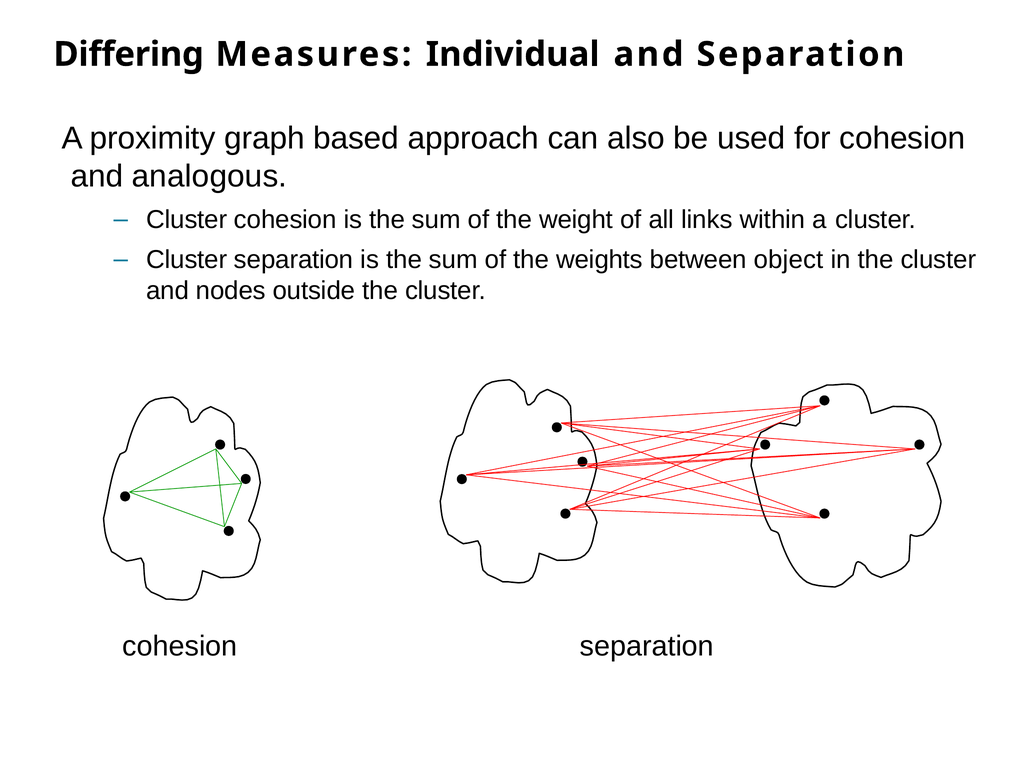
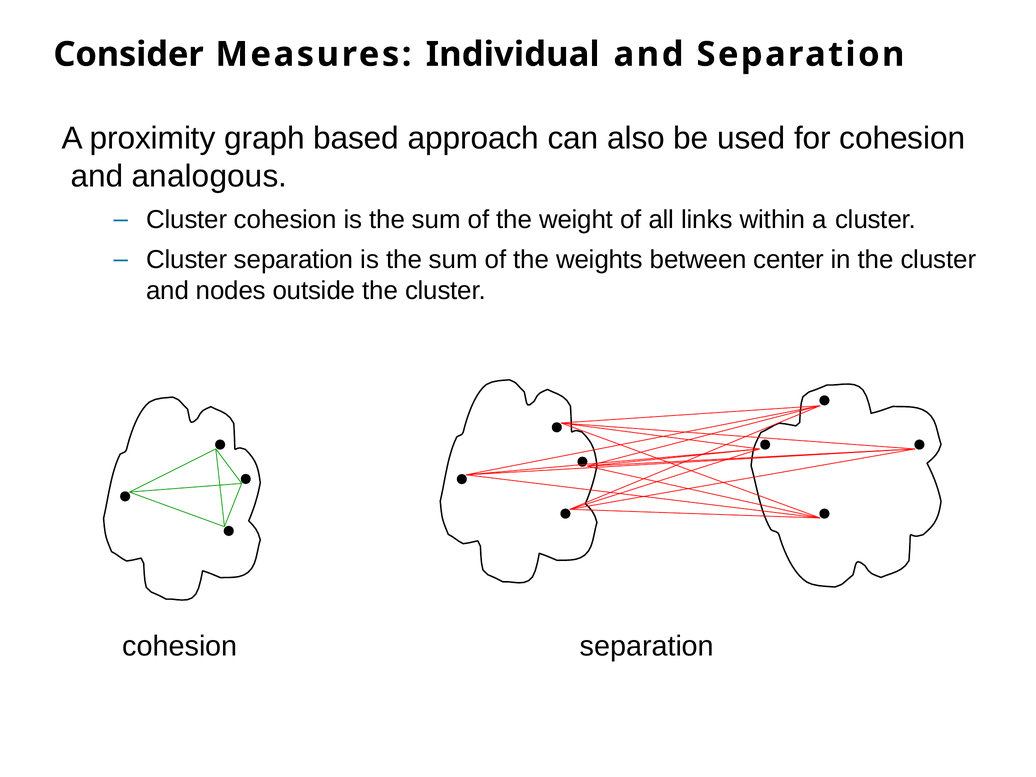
Differing: Differing -> Consider (129, 54)
object: object -> center (789, 260)
